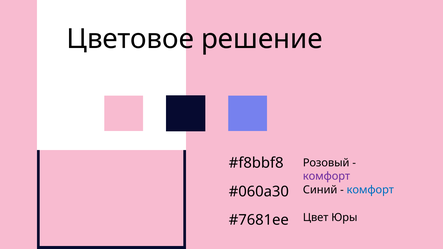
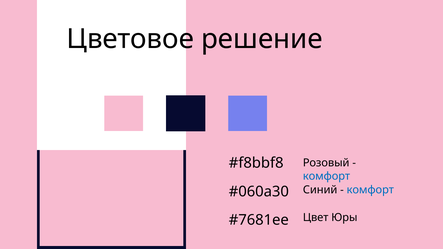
комфорт colour: purple -> blue (326, 176)
